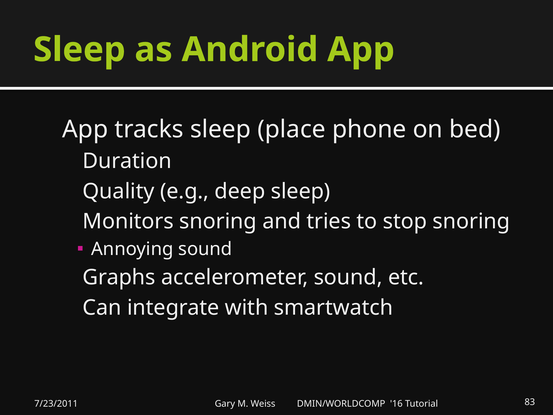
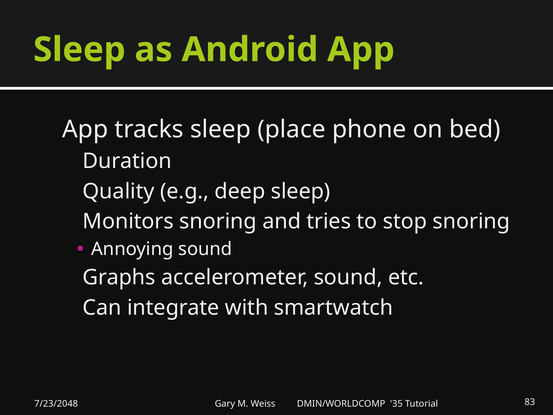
7/23/2011: 7/23/2011 -> 7/23/2048 (56, 403)
16: 16 -> 35 (396, 403)
